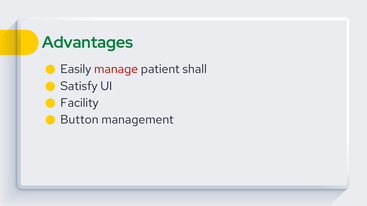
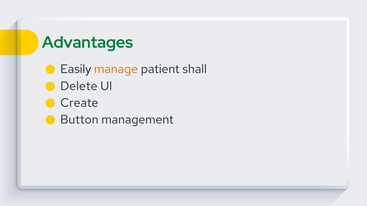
manage colour: red -> orange (116, 69)
Satisfy: Satisfy -> Delete (79, 86)
Facility: Facility -> Create (79, 103)
